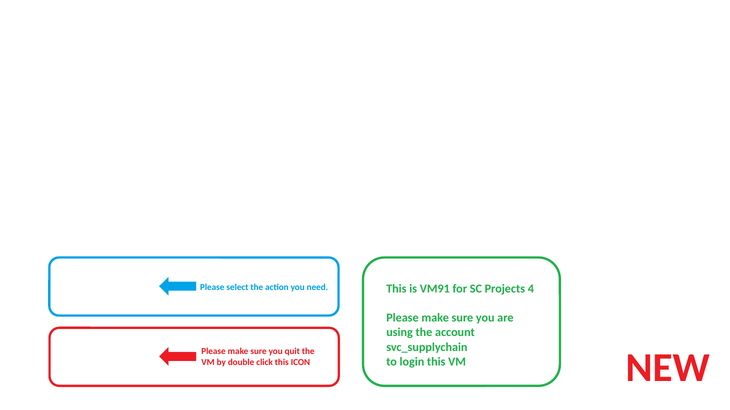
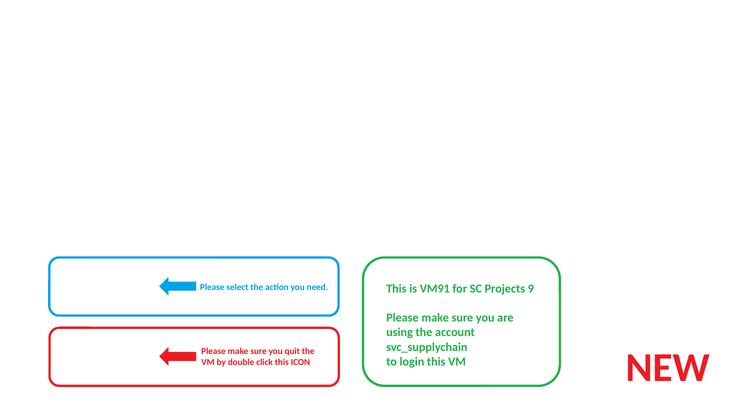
4: 4 -> 9 (531, 289)
